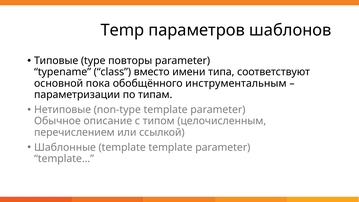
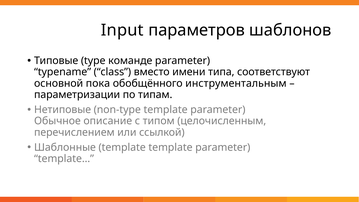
Temp: Temp -> Input (122, 30)
повторы: повторы -> команде (130, 61)
